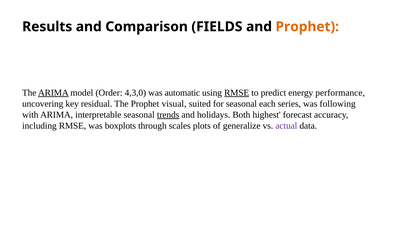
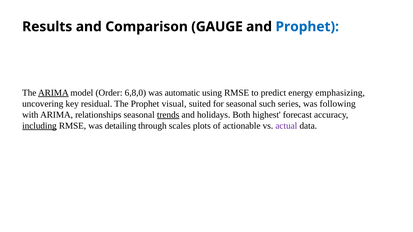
FIELDS: FIELDS -> GAUGE (217, 27)
Prophet colour: orange -> blue (307, 27)
4,3,0: 4,3,0 -> 6,8,0 (135, 93)
RMSE underline: present -> none (237, 93)
performance: performance -> emphasizing (340, 93)
each: each -> such (267, 104)
interpretable: interpretable -> relationships (98, 115)
including underline: none -> present (39, 126)
boxplots: boxplots -> detailing (120, 126)
generalize: generalize -> actionable (242, 126)
